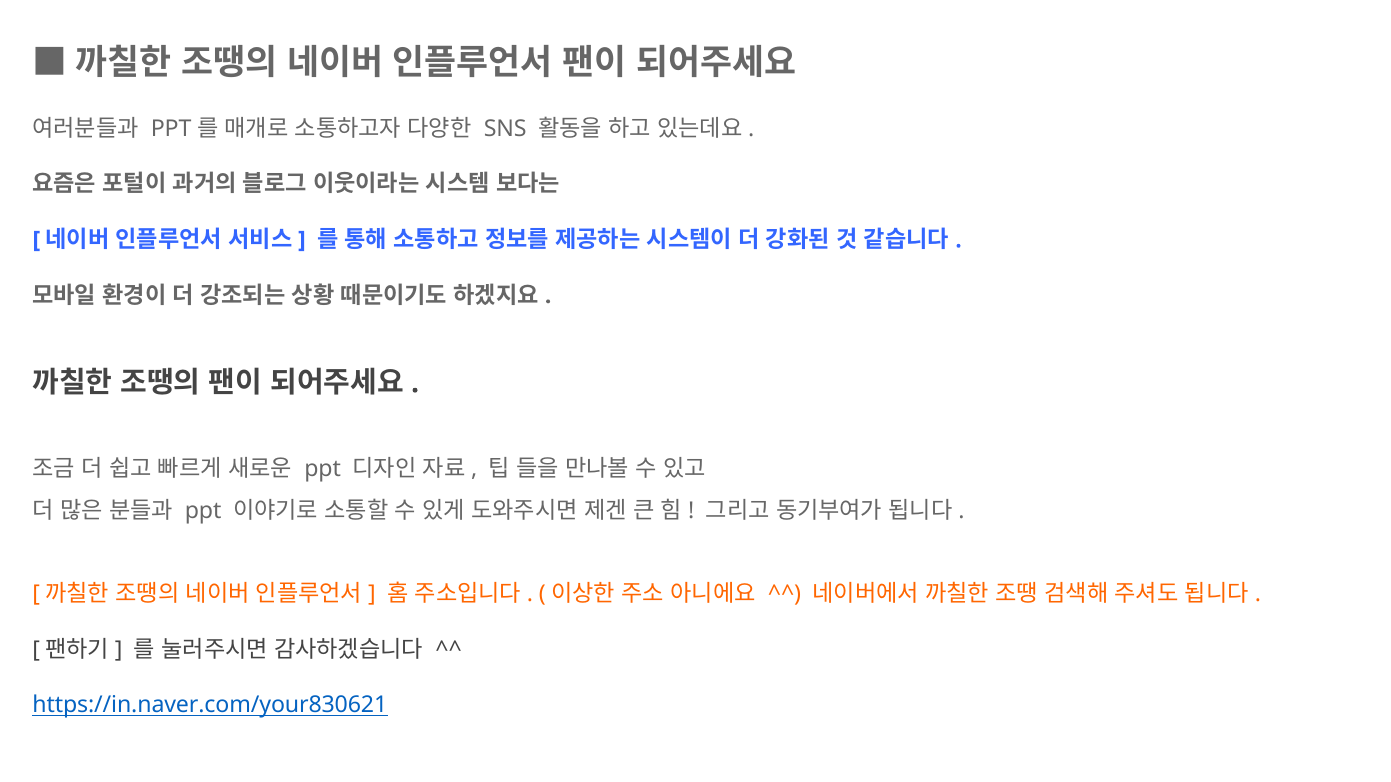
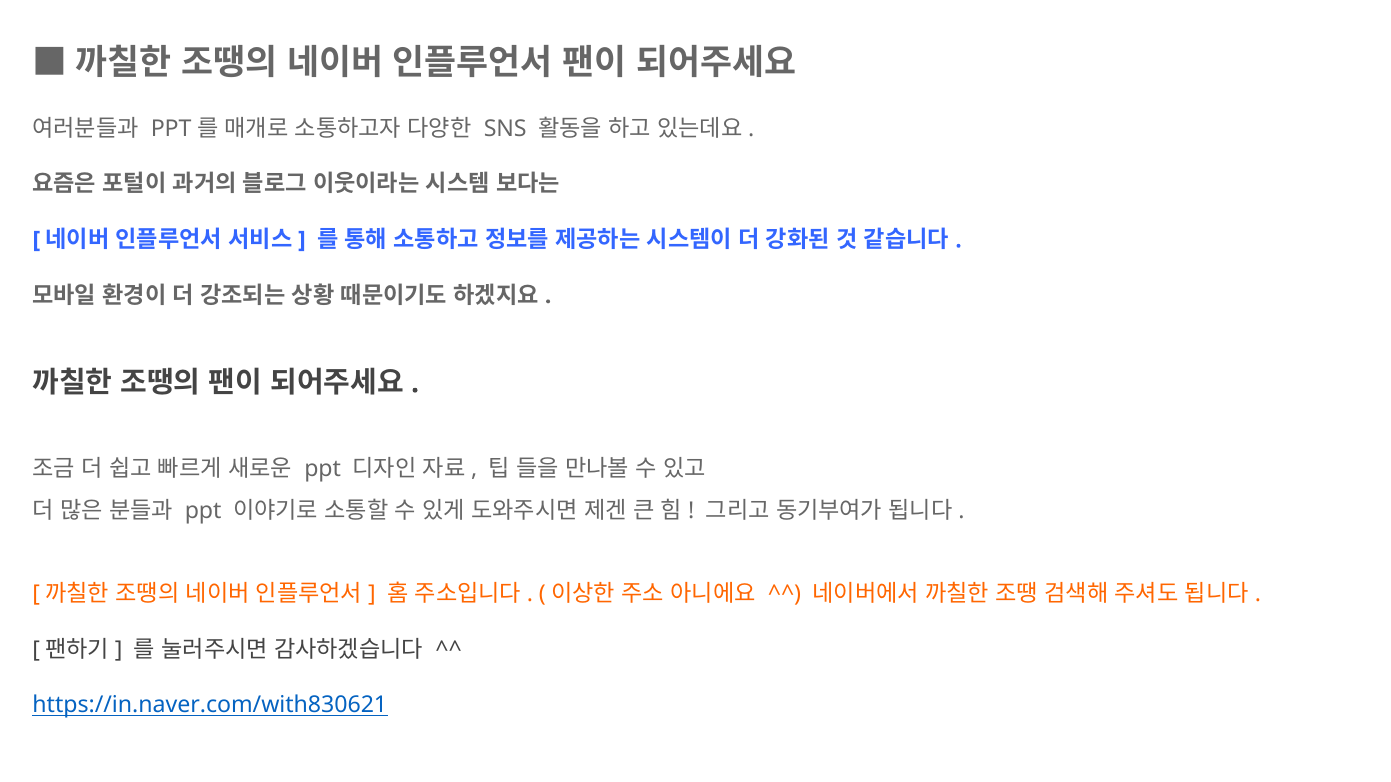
https://in.naver.com/your830621: https://in.naver.com/your830621 -> https://in.naver.com/with830621 (210, 706)
